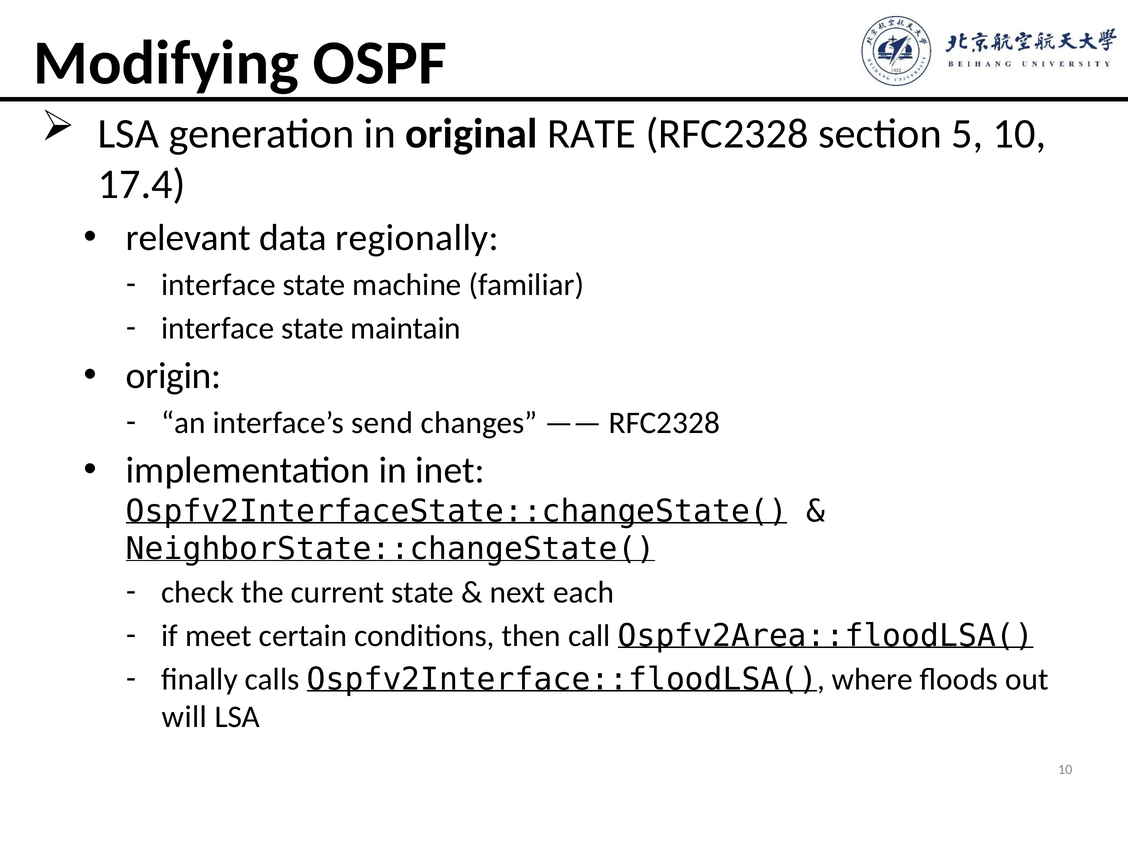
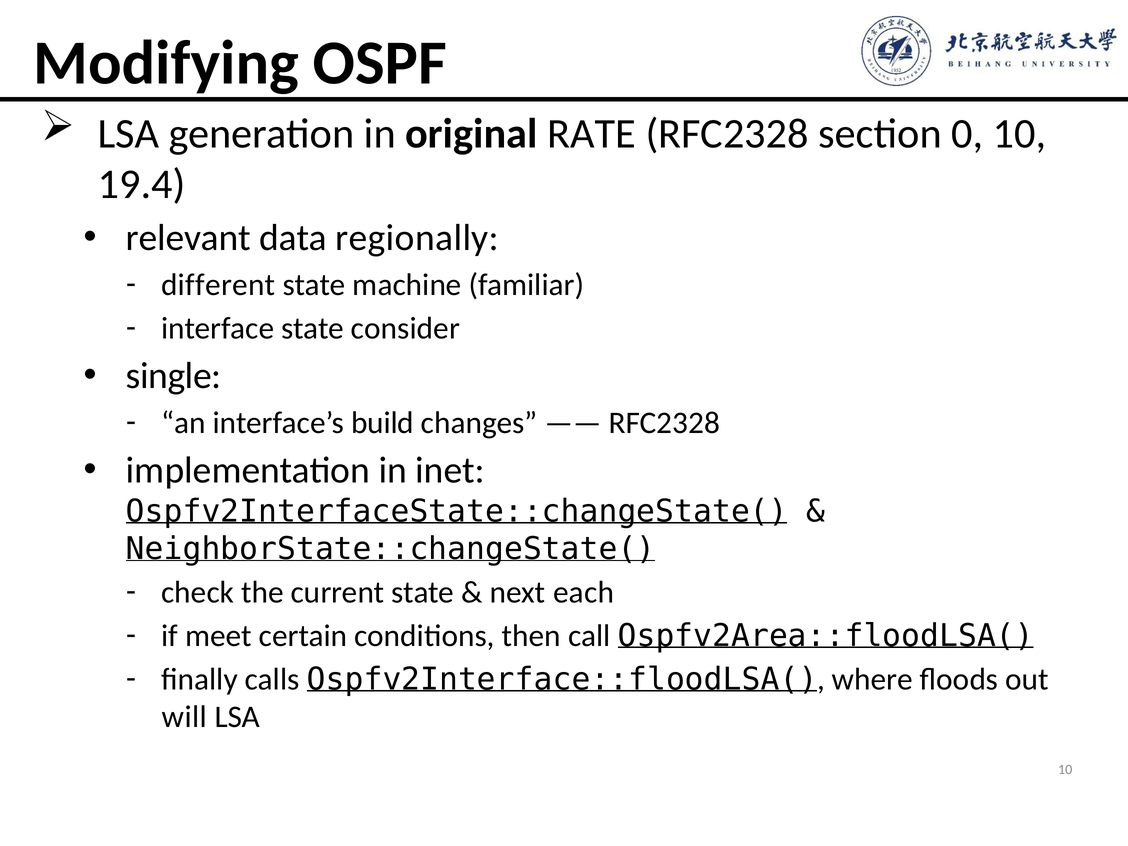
5: 5 -> 0 (967, 134)
17.4: 17.4 -> 19.4 (142, 184)
interface: interface -> different (218, 285)
maintain: maintain -> consider (405, 328)
origin: origin -> single (174, 376)
send: send -> build (383, 423)
